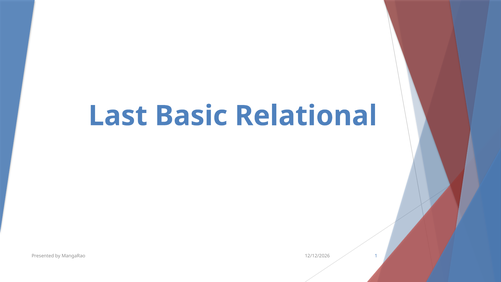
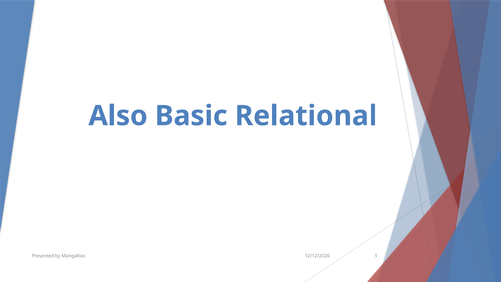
Last: Last -> Also (118, 116)
